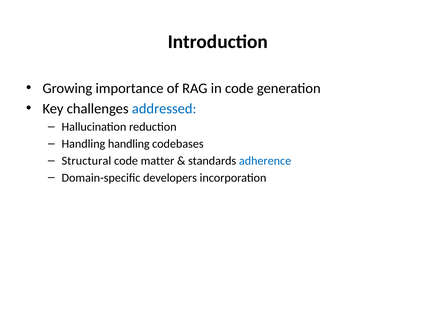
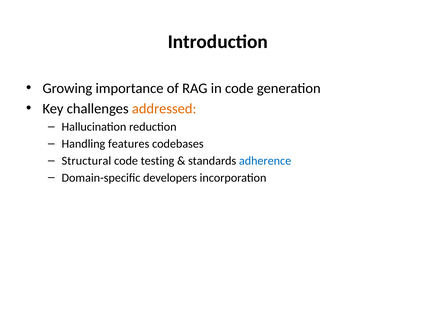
addressed colour: blue -> orange (164, 109)
Handling handling: handling -> features (129, 144)
matter: matter -> testing (158, 161)
